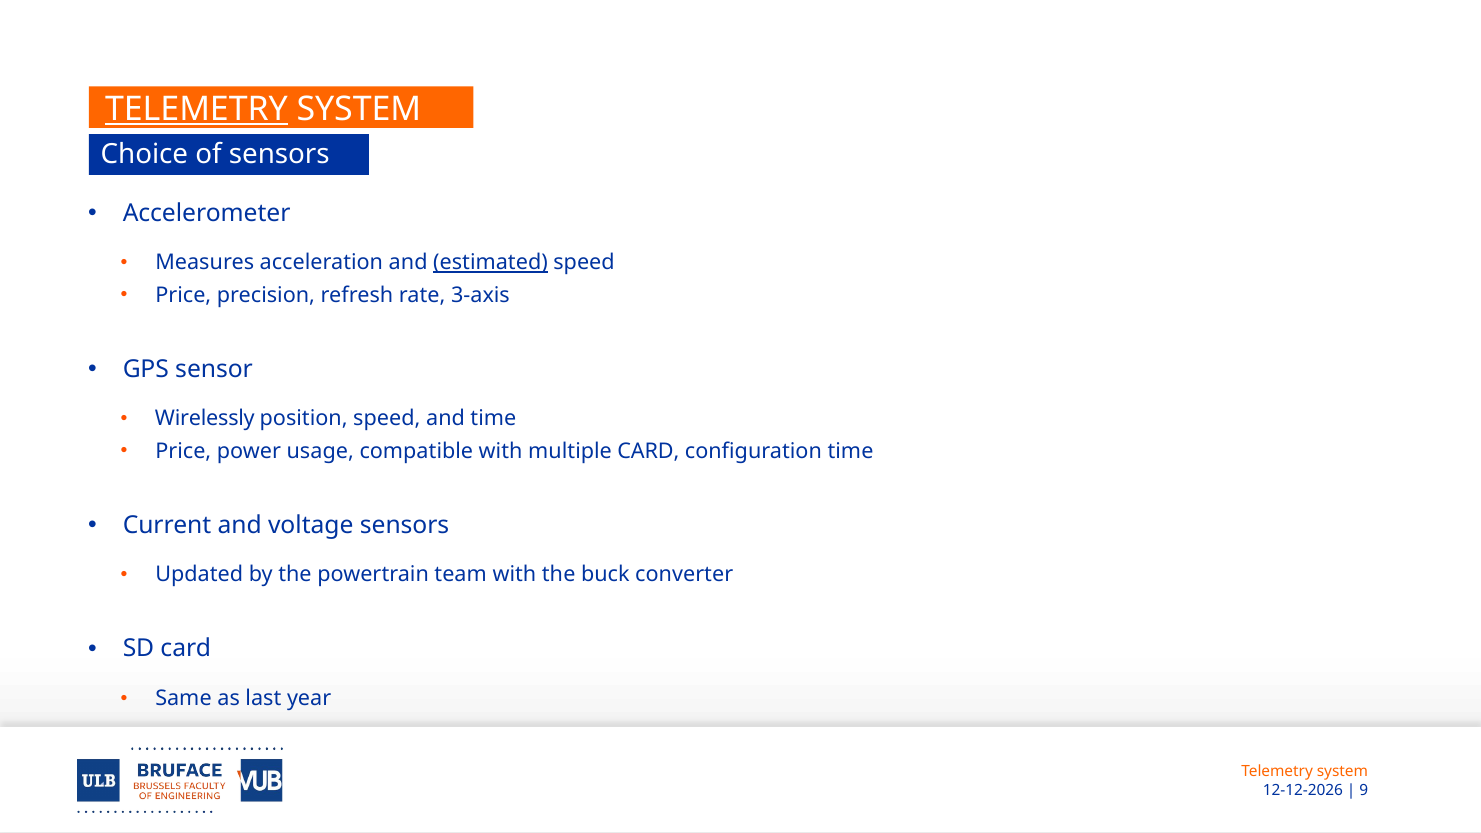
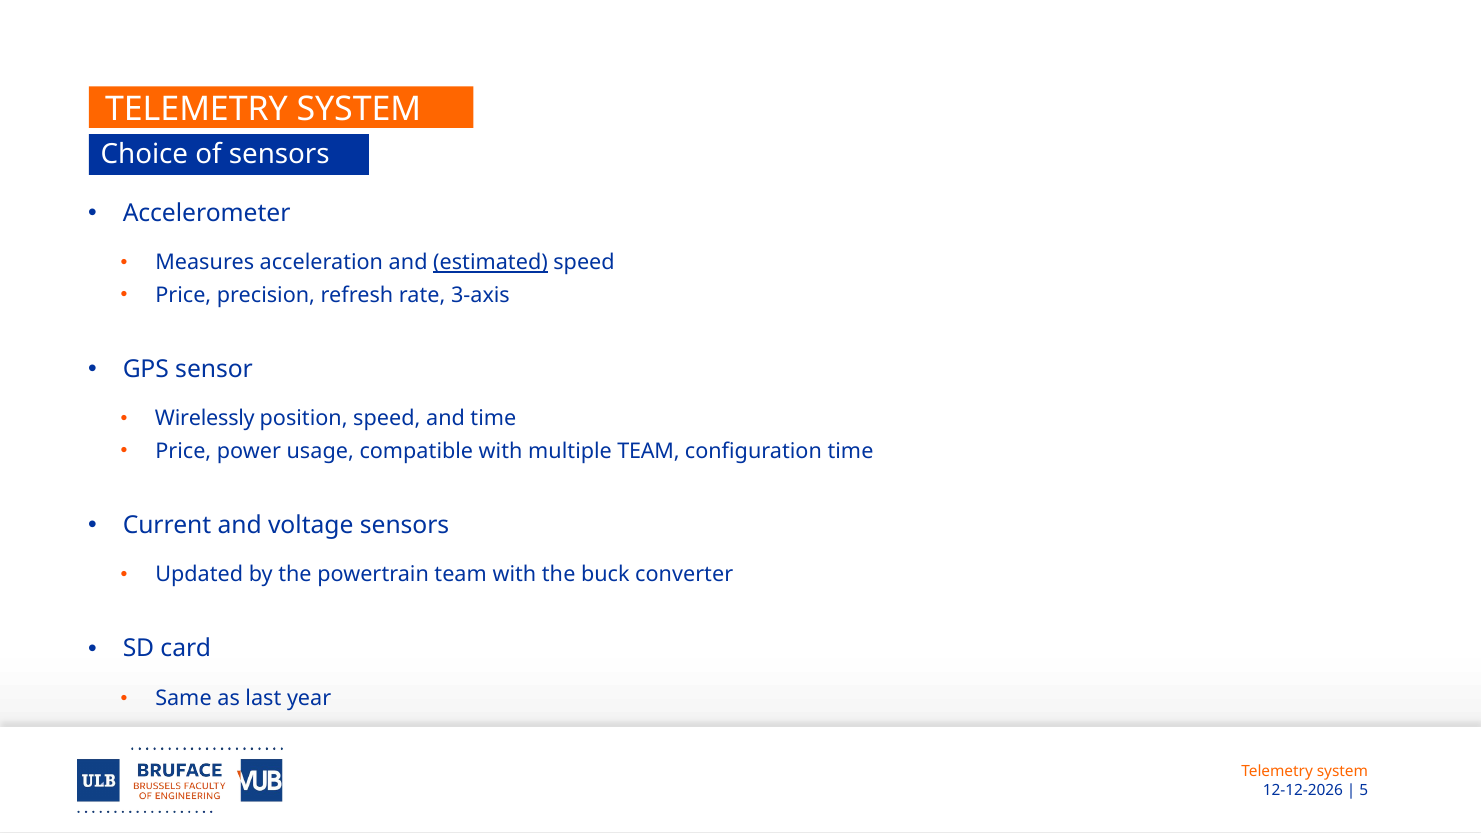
TELEMETRY underline: present -> none (196, 109)
multiple CARD: CARD -> TEAM (648, 451)
9: 9 -> 5 (1364, 790)
